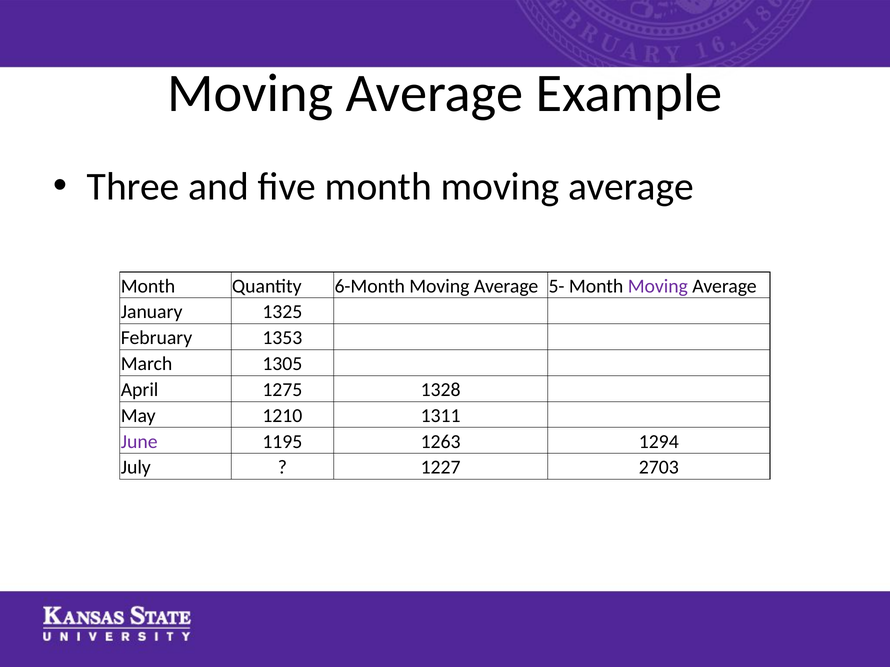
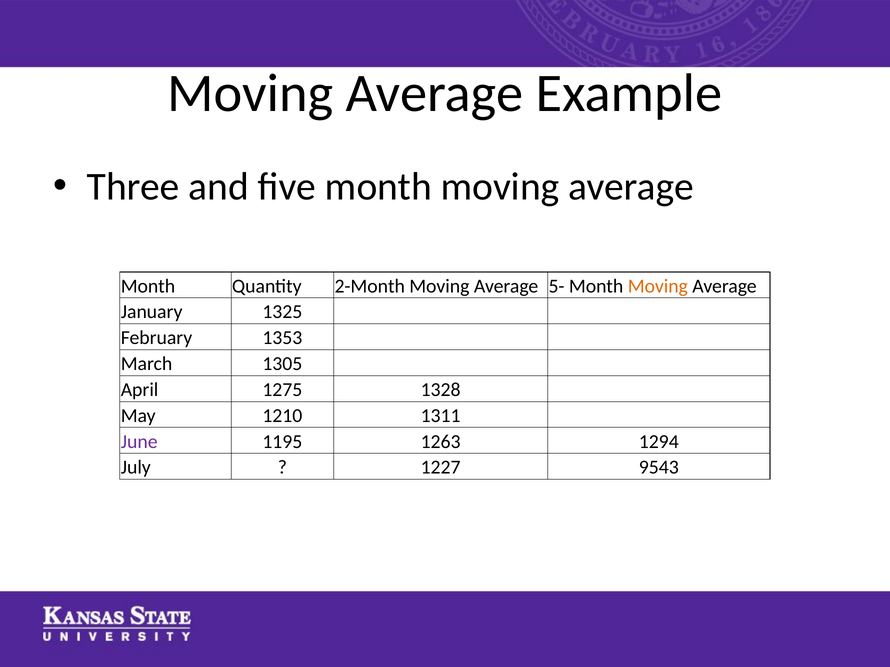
6-Month: 6-Month -> 2-Month (370, 286)
Moving colour: purple -> orange (658, 286)
2703: 2703 -> 9543 (659, 468)
